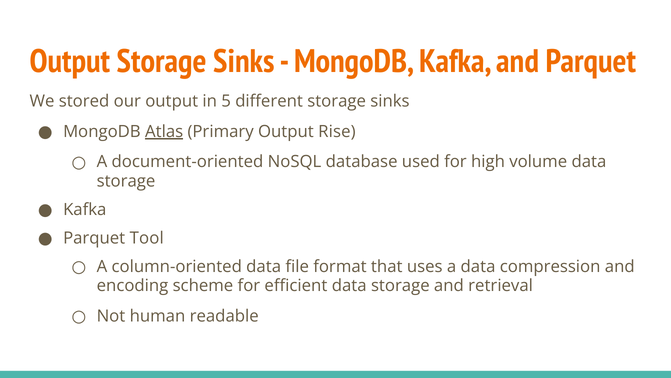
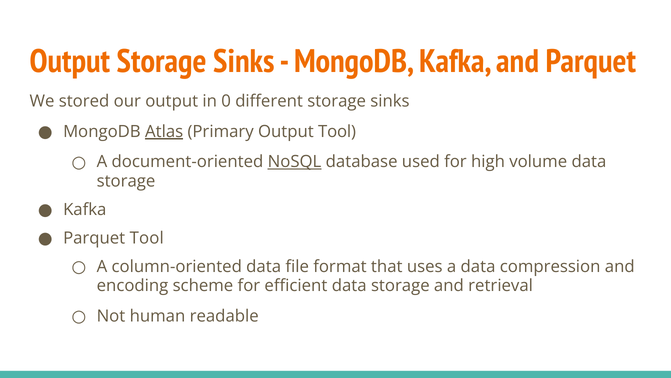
5: 5 -> 0 (226, 101)
Output Rise: Rise -> Tool (337, 131)
NoSQL underline: none -> present (295, 162)
